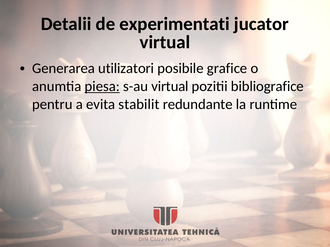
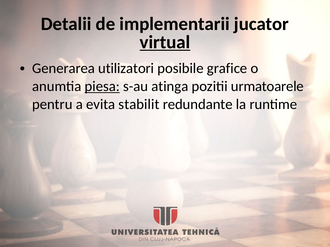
experimentati: experimentati -> implementarii (175, 24)
virtual underline: none -> present (165, 42)
s-au virtual: virtual -> atinga (170, 86)
bibliografice: bibliografice -> urmatoarele (267, 86)
